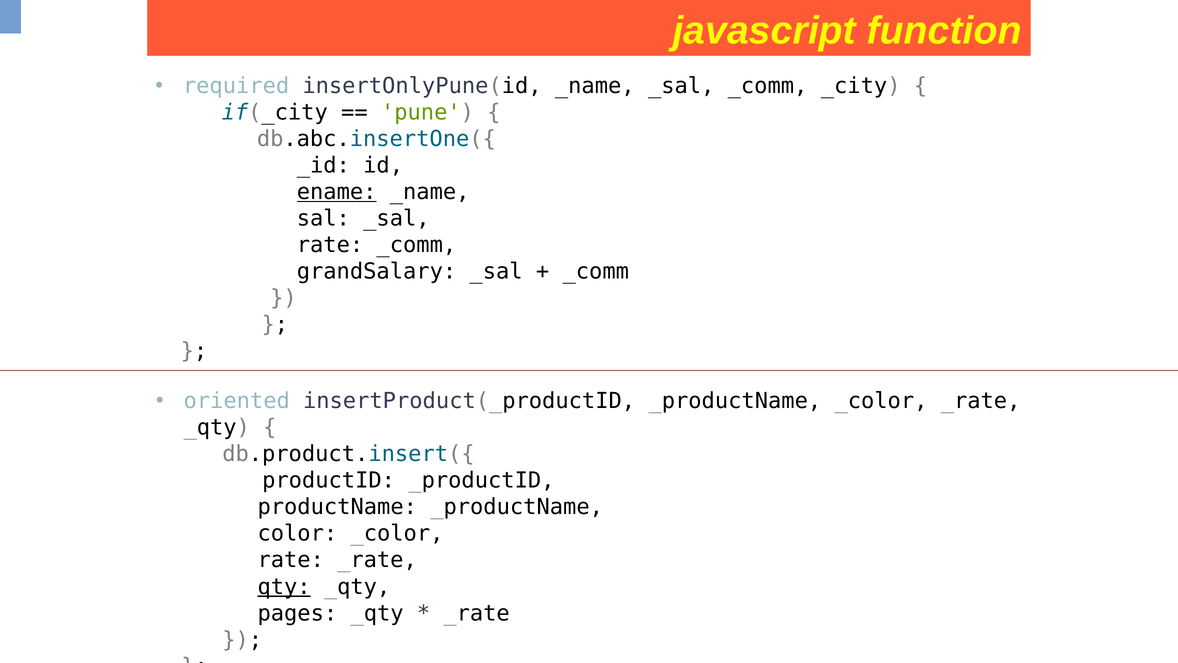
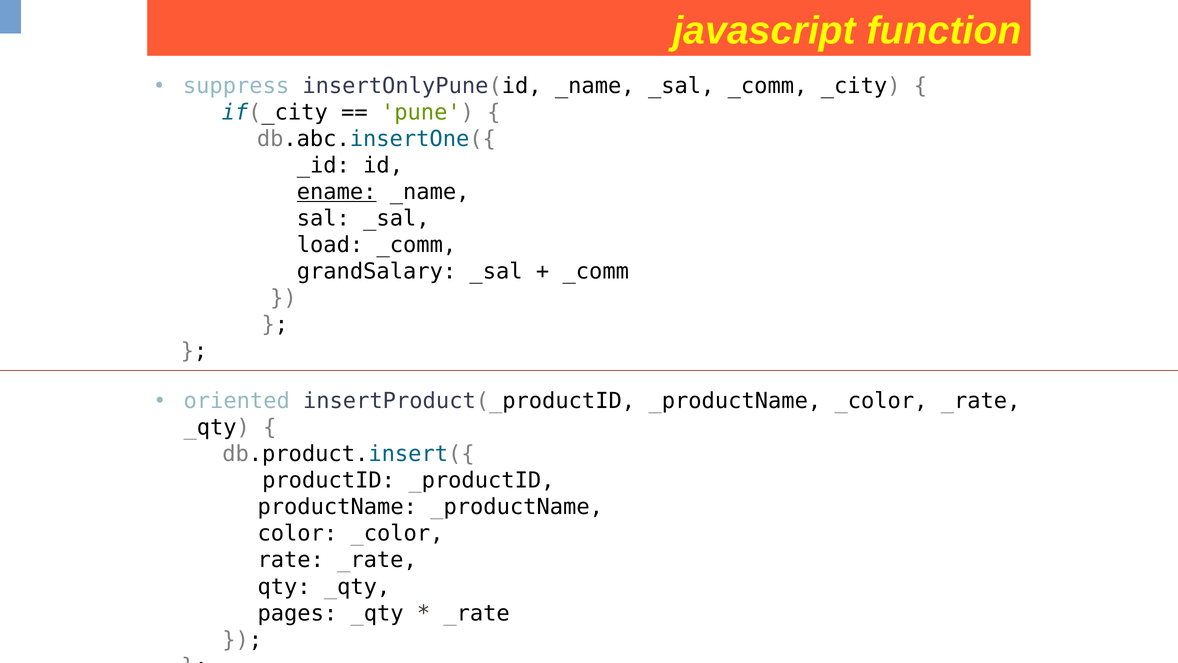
required: required -> suppress (236, 86)
rate: rate -> load (330, 245)
qty underline: present -> none (284, 586)
